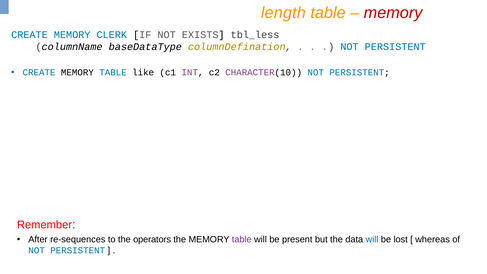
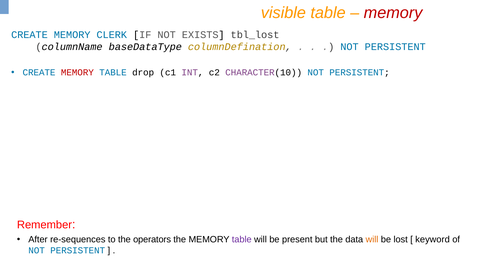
length: length -> visible (283, 13)
tbl_less: tbl_less -> tbl_lost (255, 35)
MEMORY colour: black -> red (77, 73)
like: like -> drop (143, 73)
will colour: blue -> orange (372, 240)
whereas: whereas -> keyword (433, 240)
